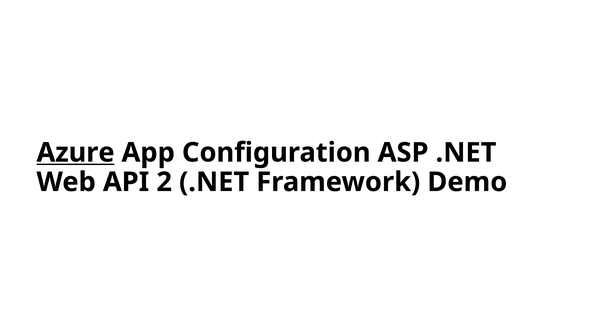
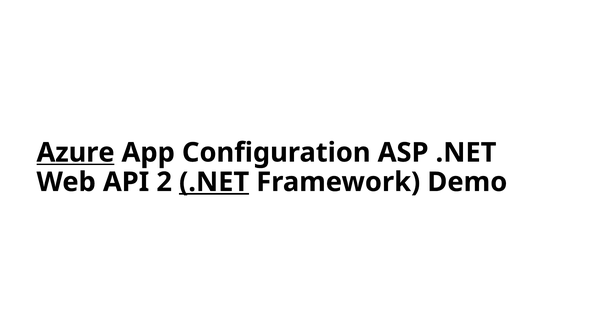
.NET underline: none -> present (214, 182)
